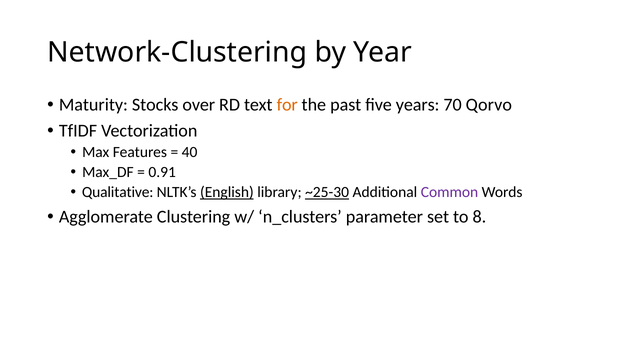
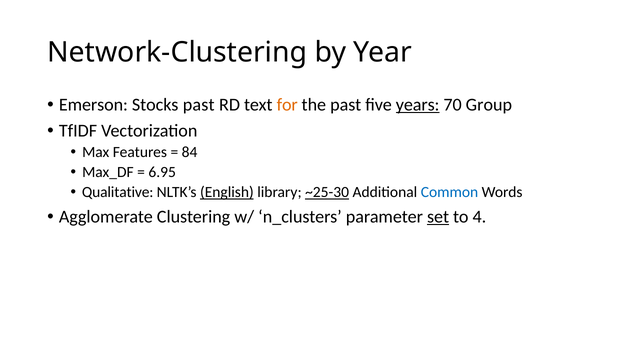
Maturity: Maturity -> Emerson (93, 105)
Stocks over: over -> past (199, 105)
years underline: none -> present (418, 105)
Qorvo: Qorvo -> Group (489, 105)
40: 40 -> 84 (190, 152)
0.91: 0.91 -> 6.95 (162, 172)
Common colour: purple -> blue (450, 192)
set underline: none -> present (438, 217)
8: 8 -> 4 (479, 217)
